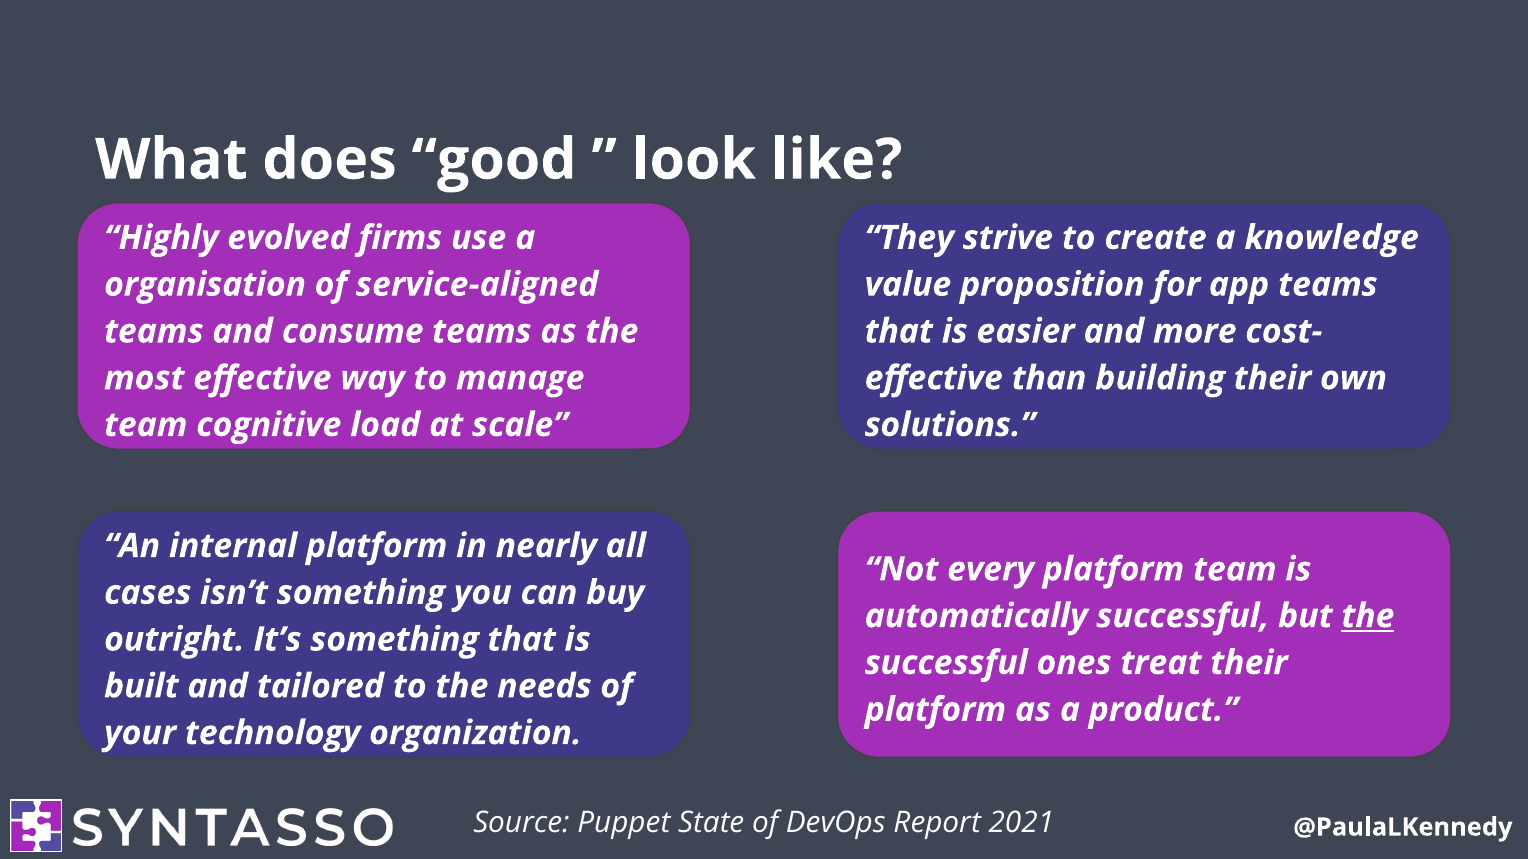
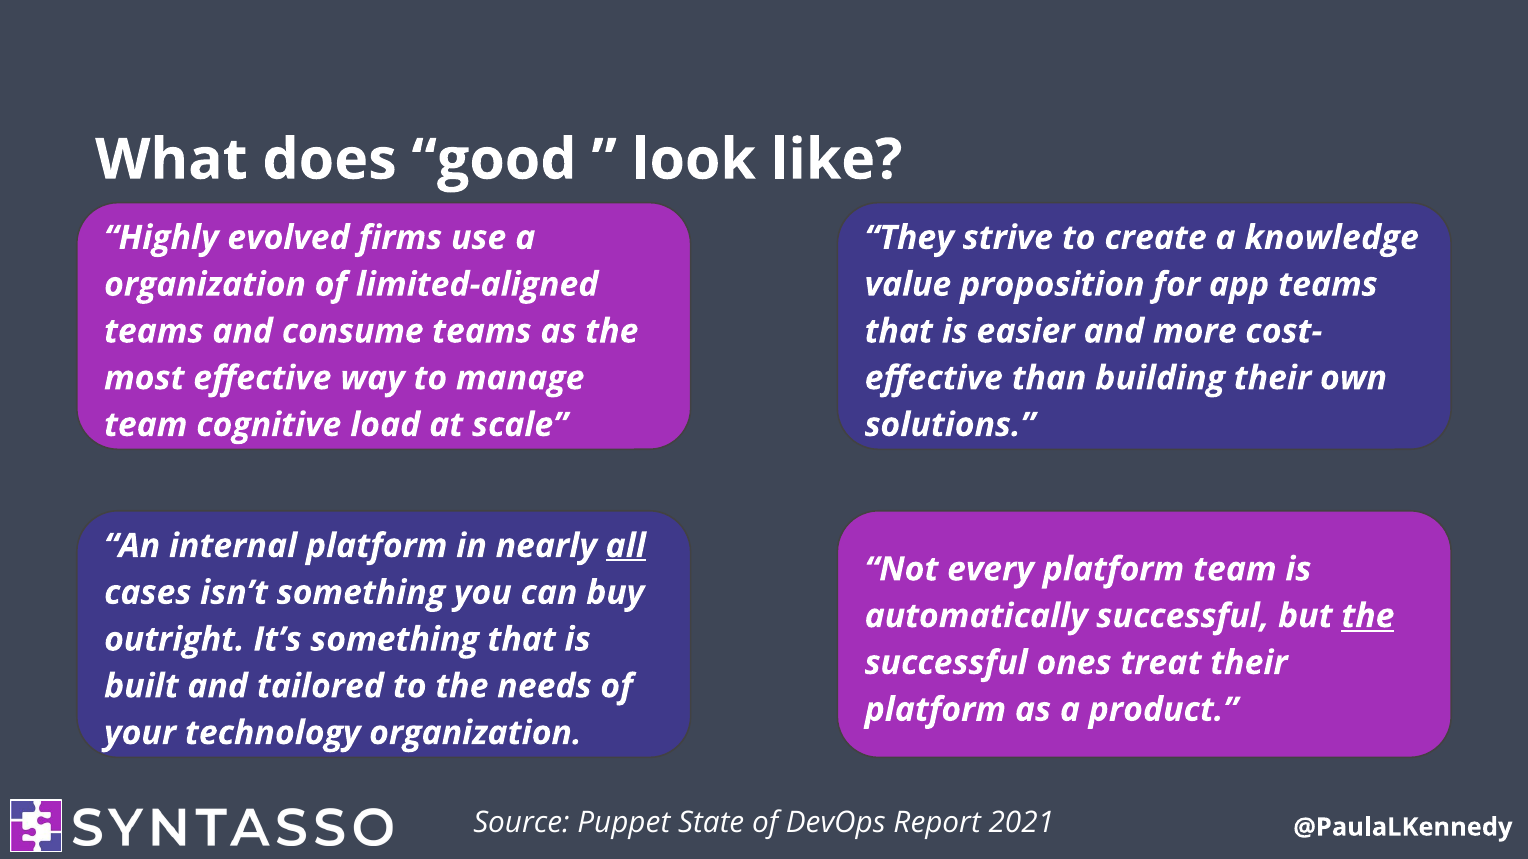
organisation: organisation -> organization (205, 285)
service-aligned: service-aligned -> limited-aligned (477, 285)
all underline: none -> present (626, 546)
